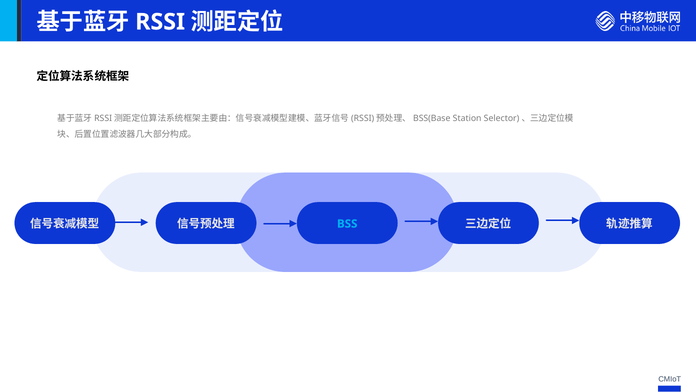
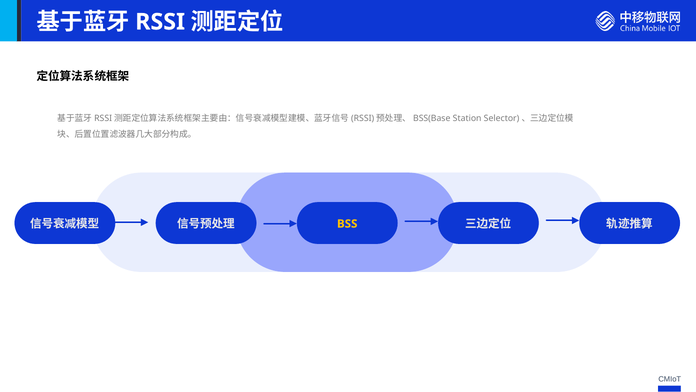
BSS colour: light blue -> yellow (347, 224)
